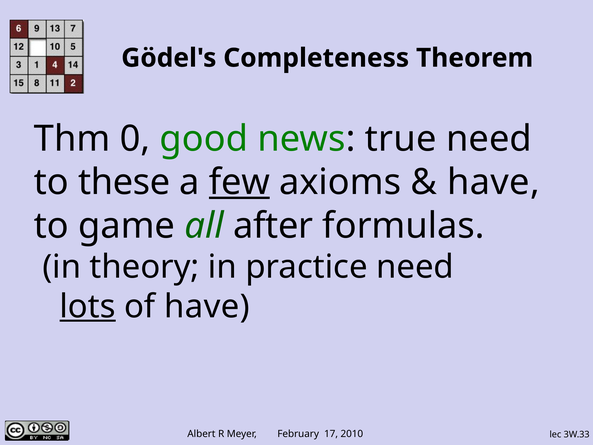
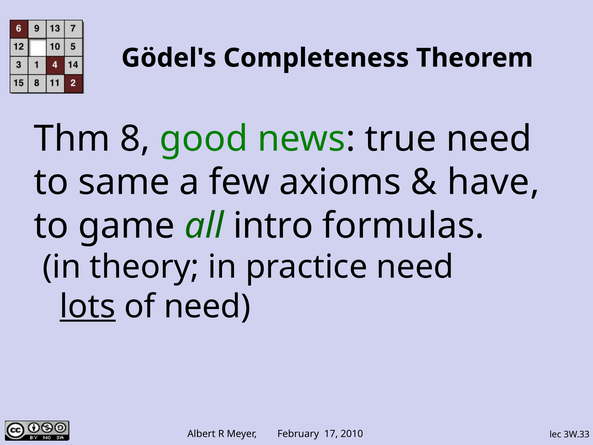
0: 0 -> 8 (135, 139)
these: these -> same (124, 182)
few underline: present -> none (239, 182)
after: after -> intro (273, 226)
of have: have -> need (207, 306)
